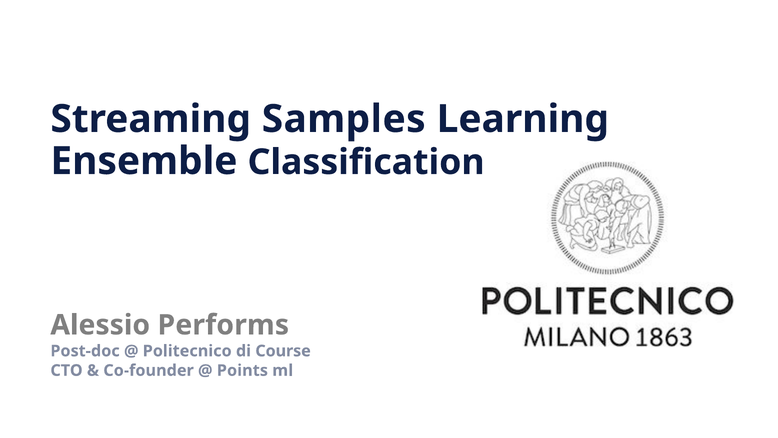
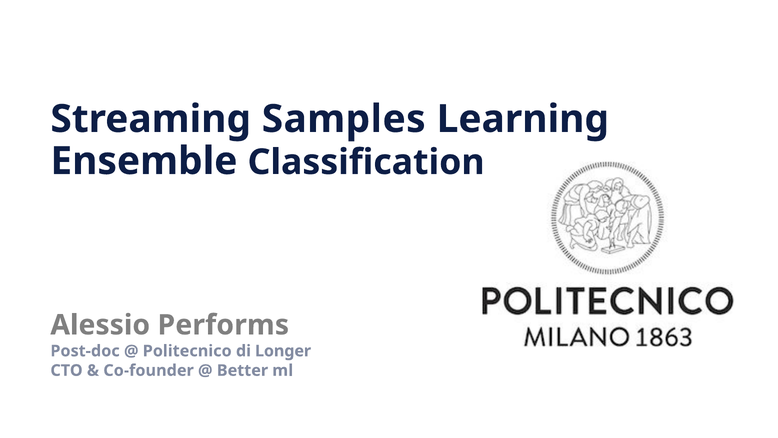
Course: Course -> Longer (283, 351)
Points: Points -> Better (242, 370)
